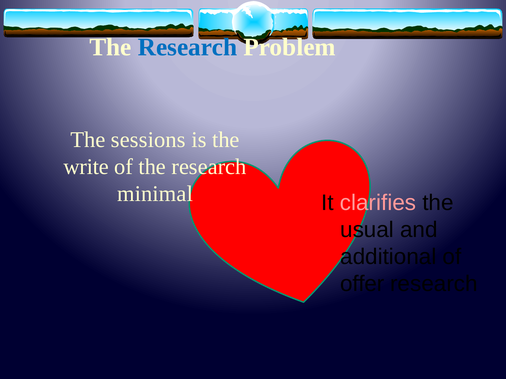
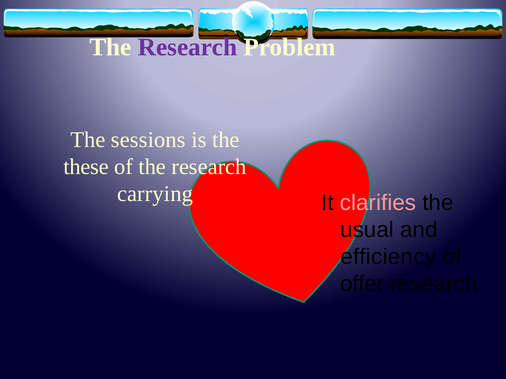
Research colour: blue -> purple (188, 47)
write: write -> these (86, 167)
minimal: minimal -> carrying (155, 194)
additional: additional -> efficiency (388, 257)
